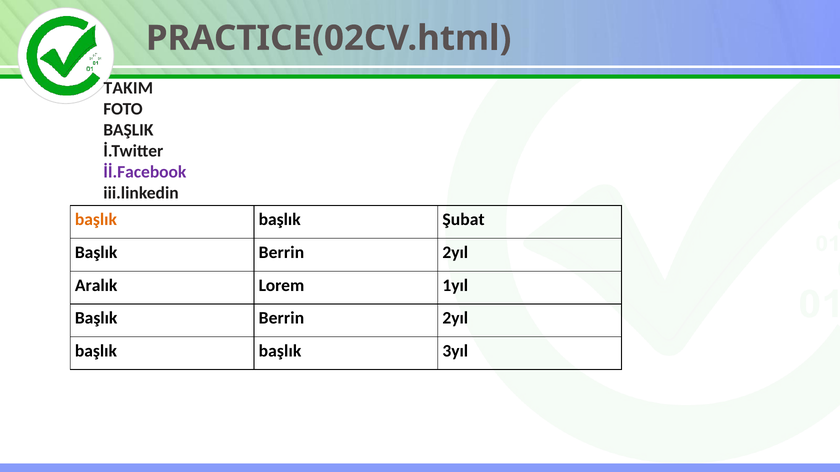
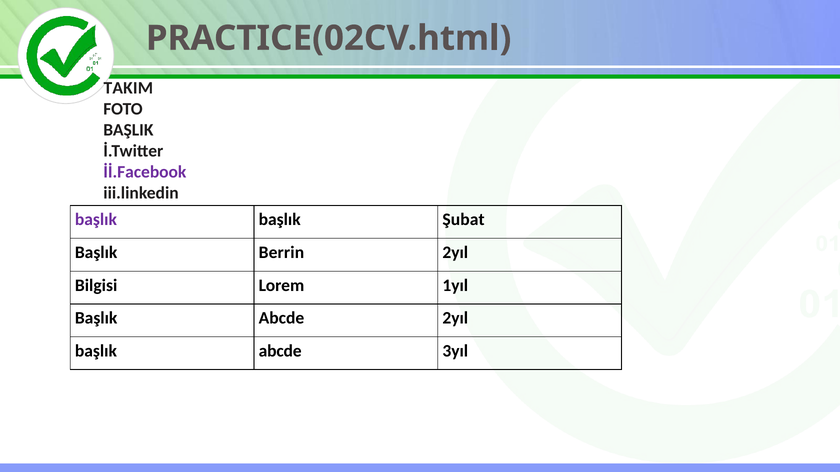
başlık colour: orange -> purple (96, 220)
Aralık: Aralık -> Bilgisi (96, 286)
Berrin: Berrin -> Abcde (281, 318)
başlık: başlık -> abcde (280, 351)
